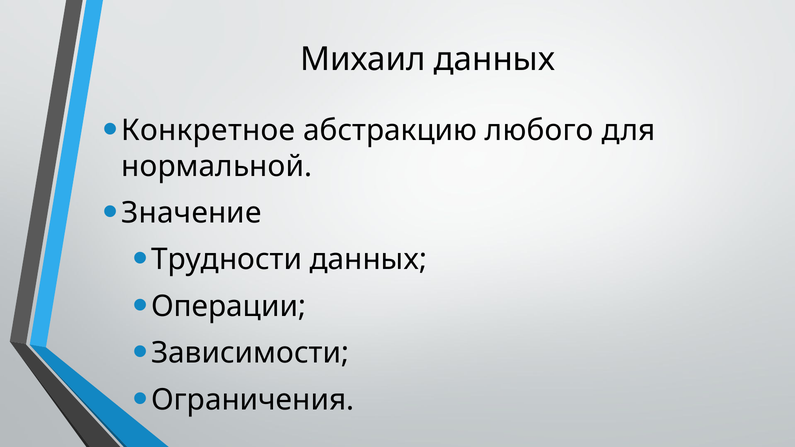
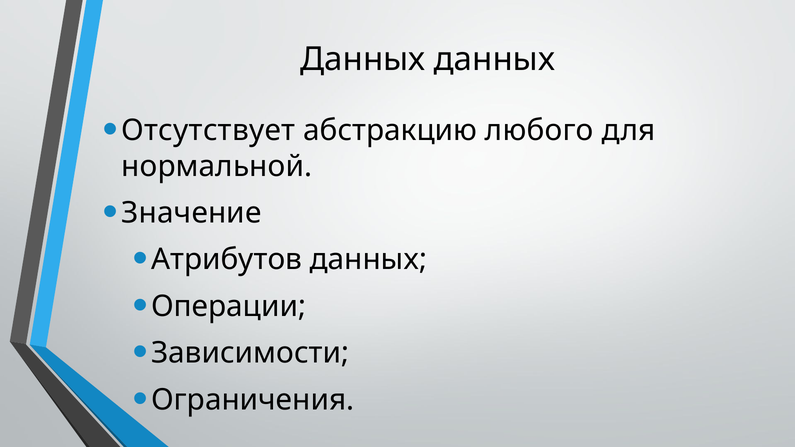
Михаил: Михаил -> Данных (363, 59)
Конкретное: Конкретное -> Отсутствует (208, 131)
Трудности: Трудности -> Атрибутов (227, 260)
